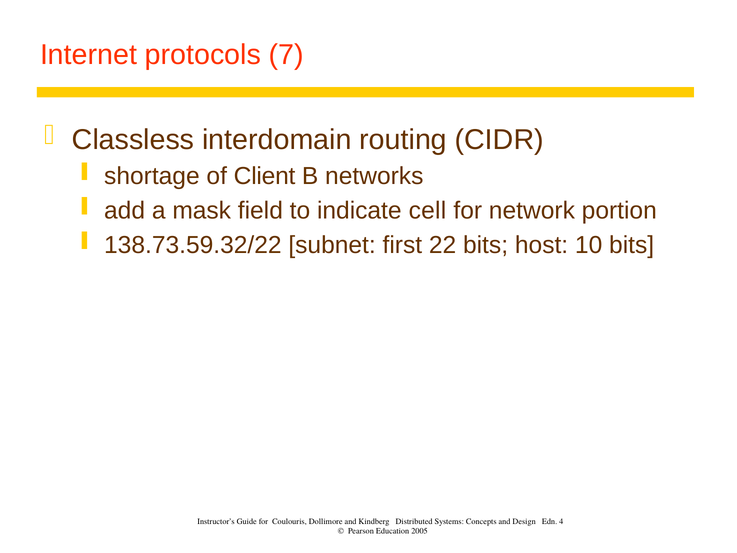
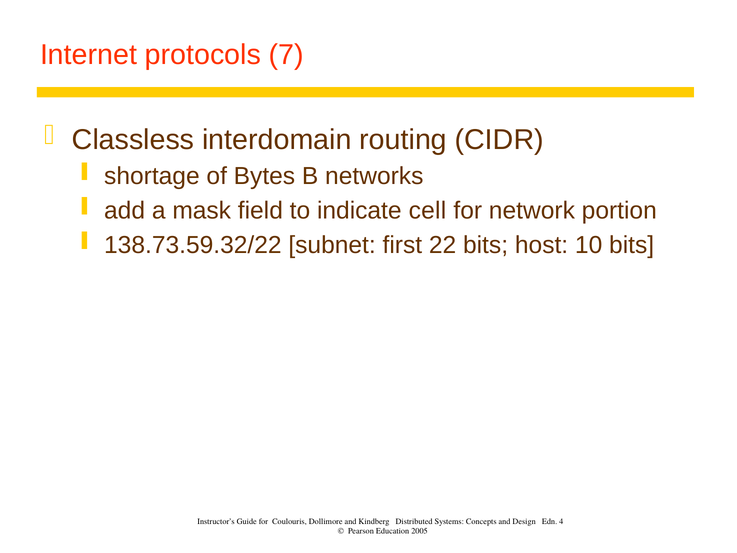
Client: Client -> Bytes (264, 176)
